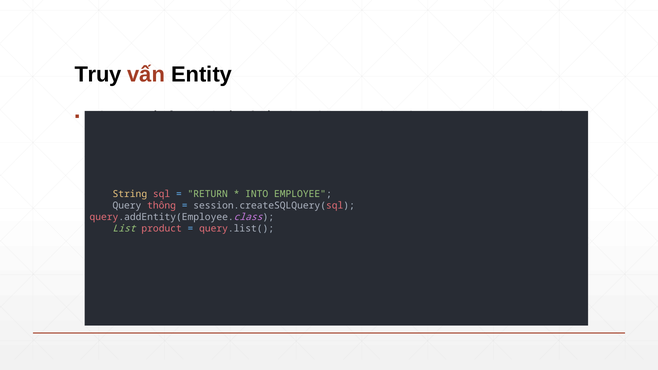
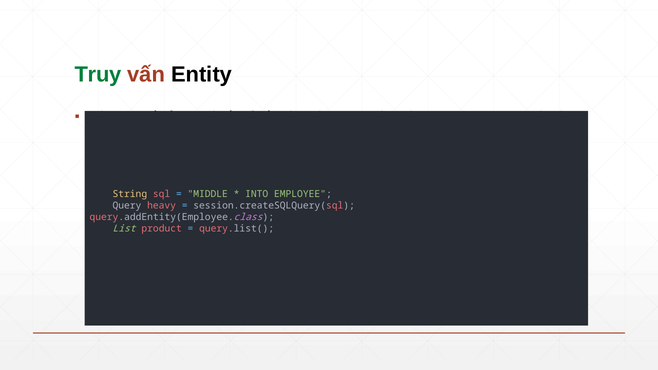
Truy colour: black -> green (98, 74)
RETURN: RETURN -> MIDDLE (208, 194)
Query thông: thông -> heavy (162, 206)
